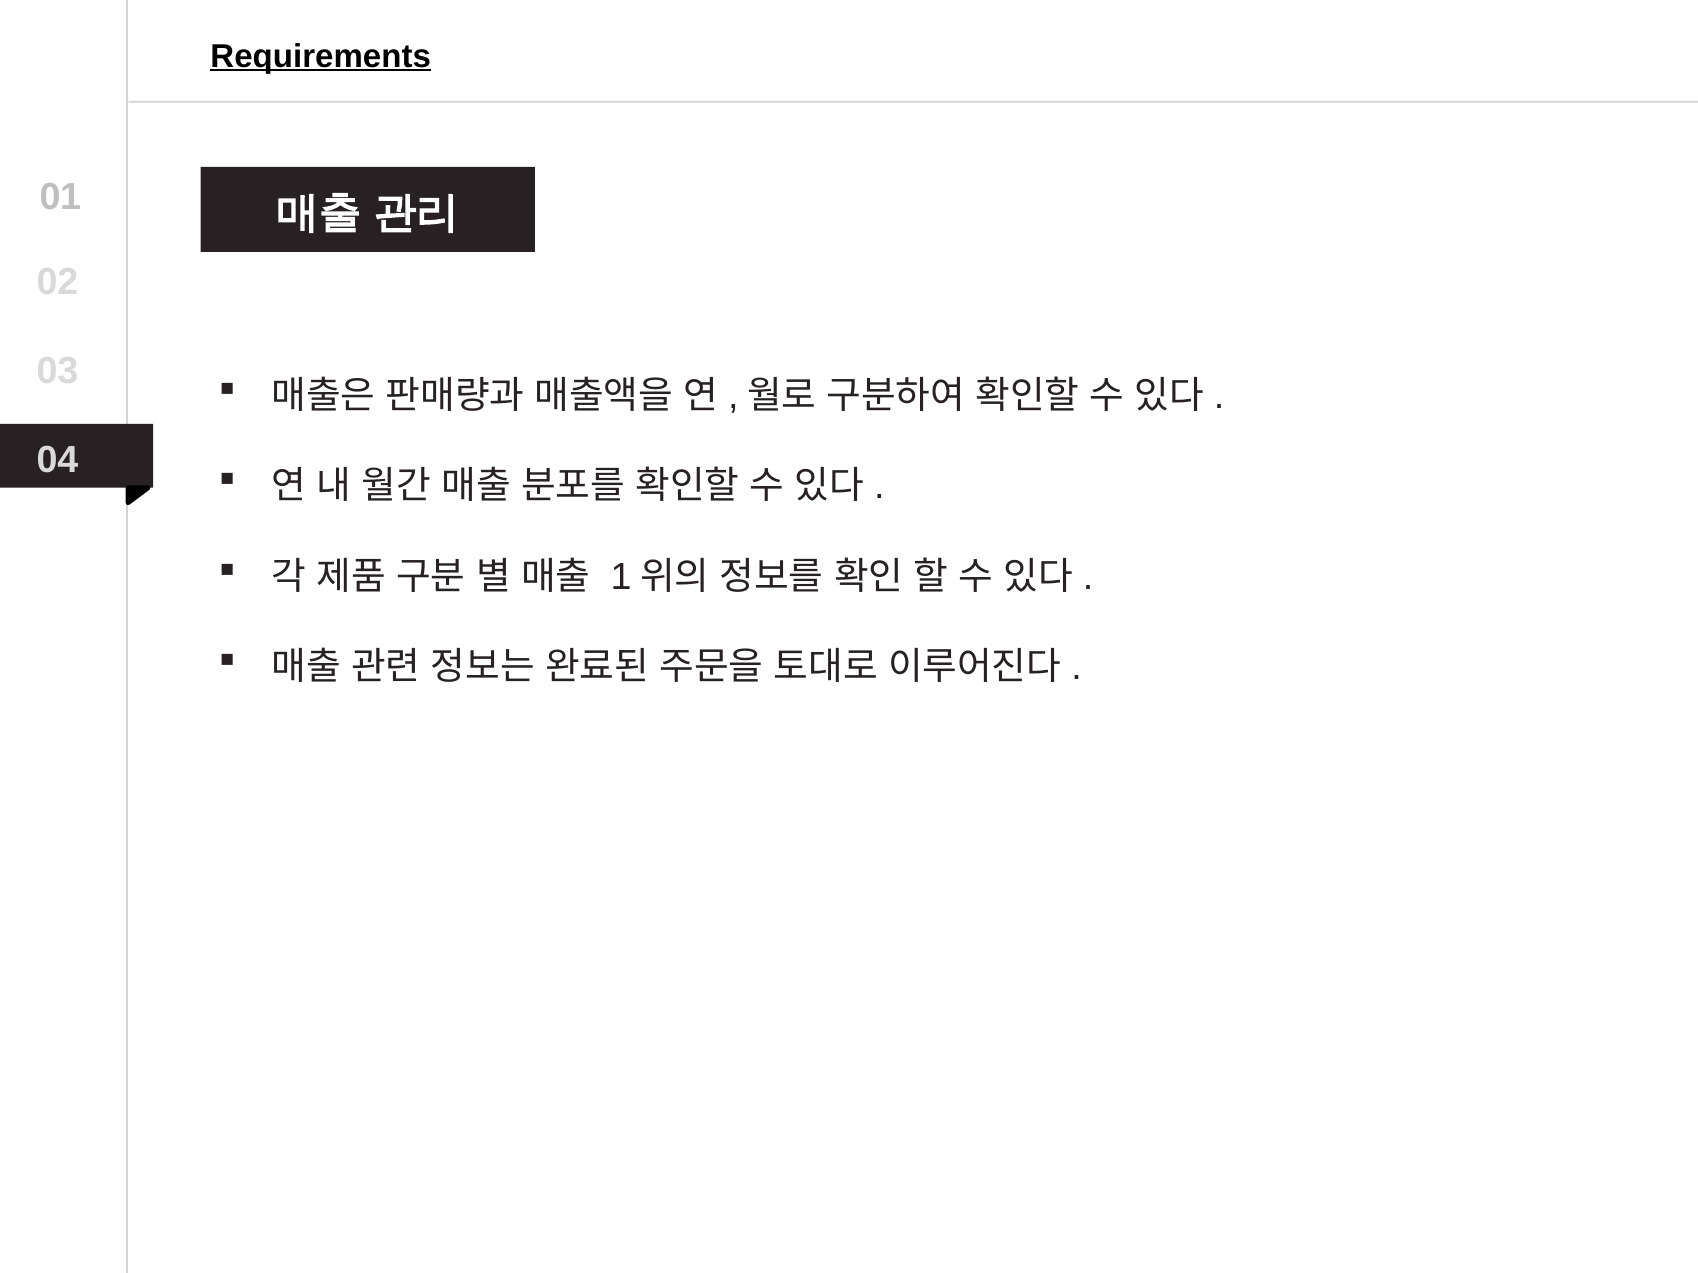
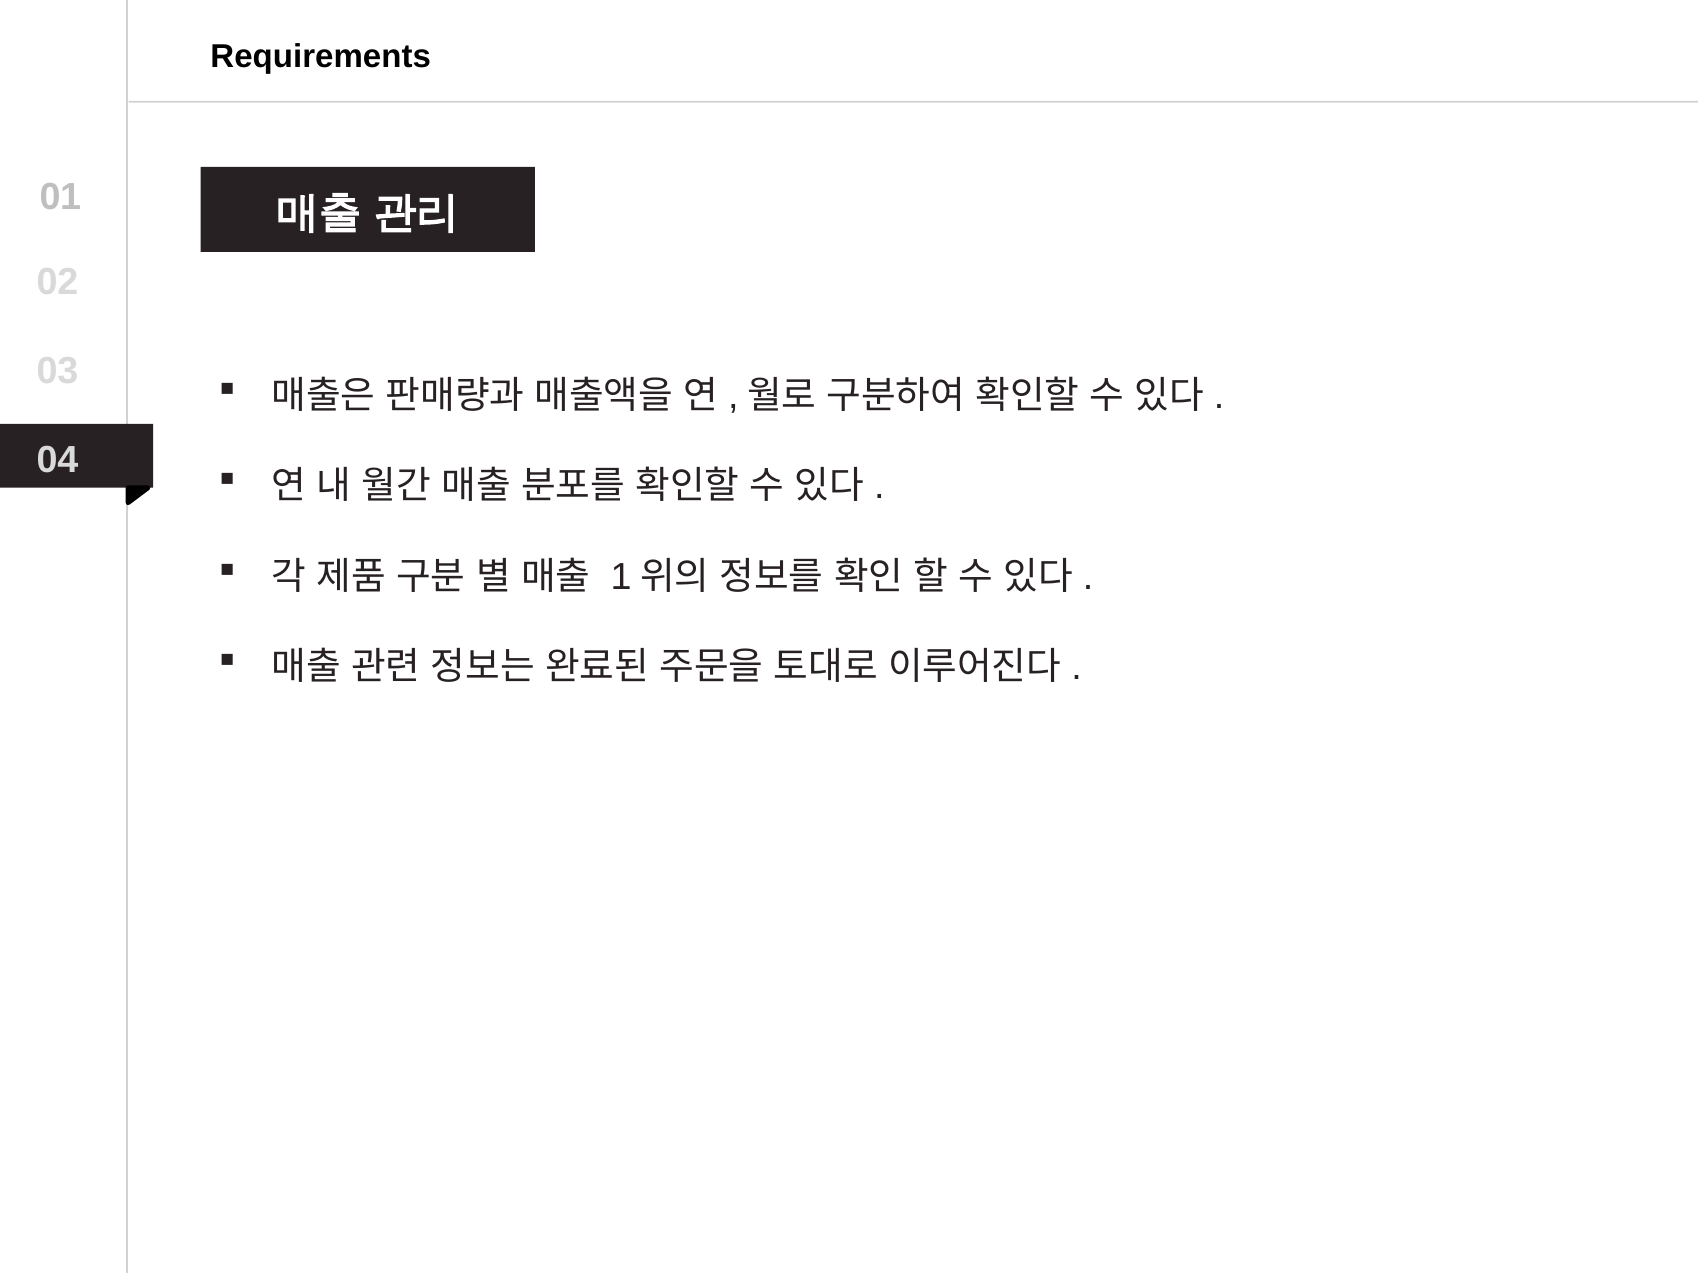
Requirements underline: present -> none (321, 56)
